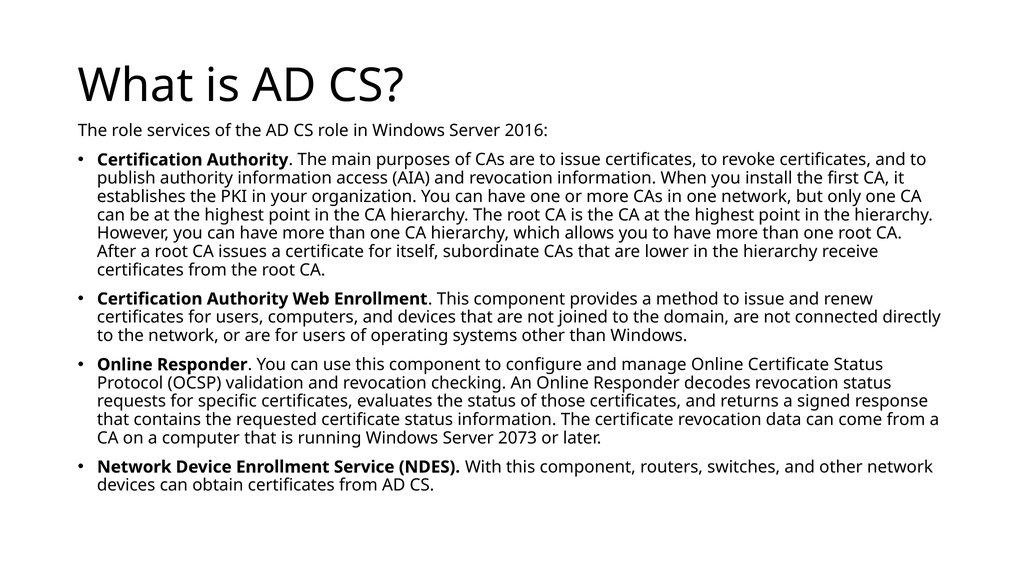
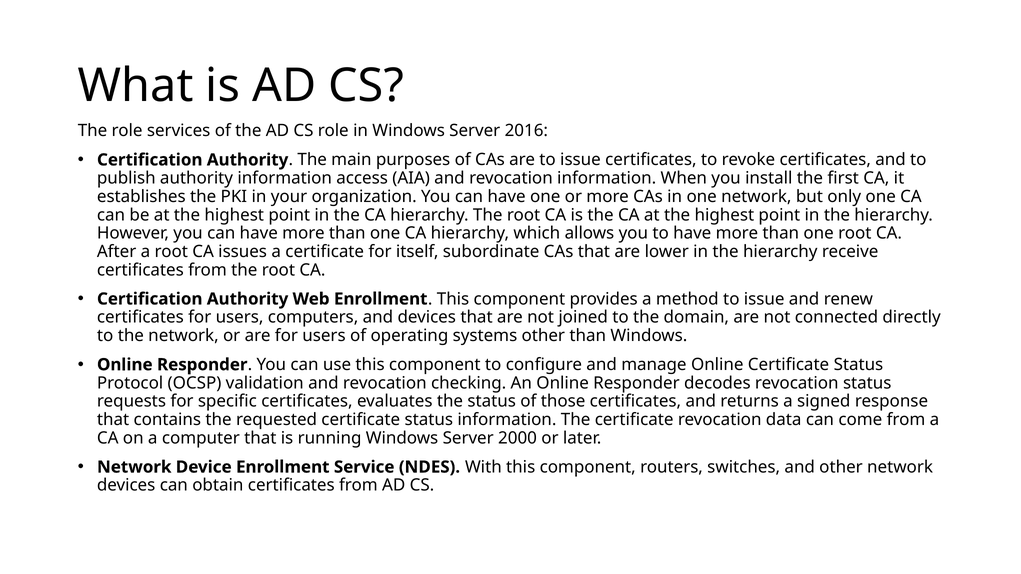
2073: 2073 -> 2000 (518, 438)
